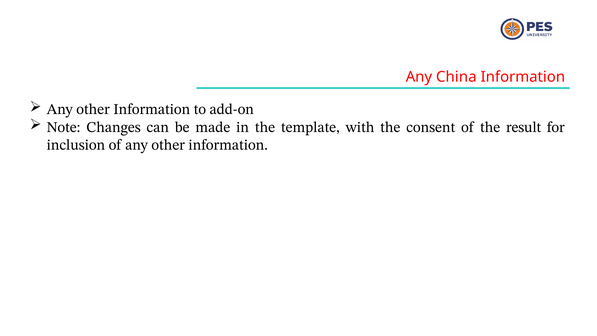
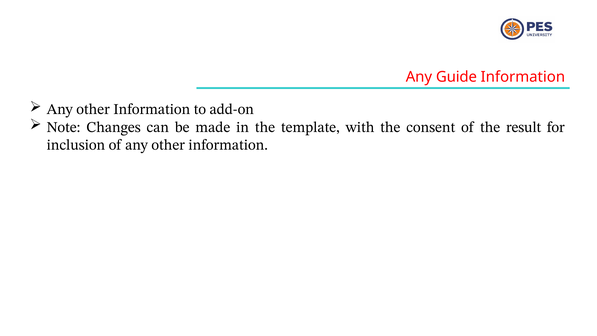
China: China -> Guide (456, 77)
